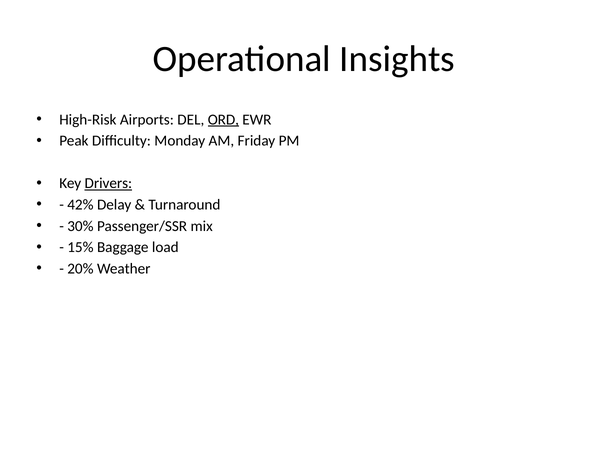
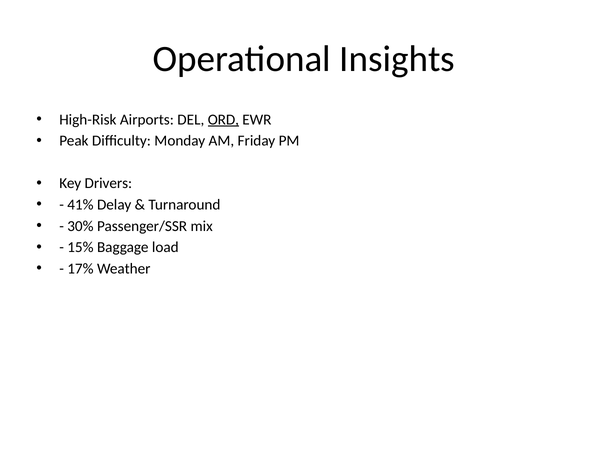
Drivers underline: present -> none (108, 183)
42%: 42% -> 41% (80, 205)
20%: 20% -> 17% (80, 269)
